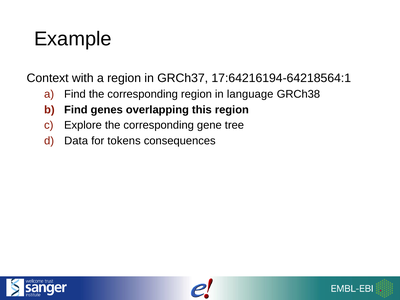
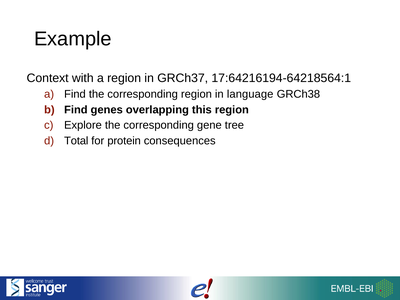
Data: Data -> Total (76, 141)
tokens: tokens -> protein (124, 141)
